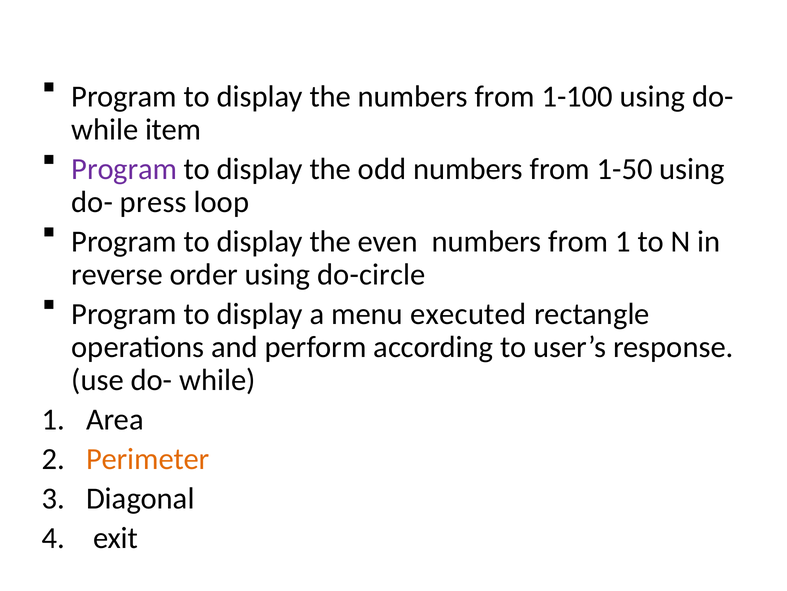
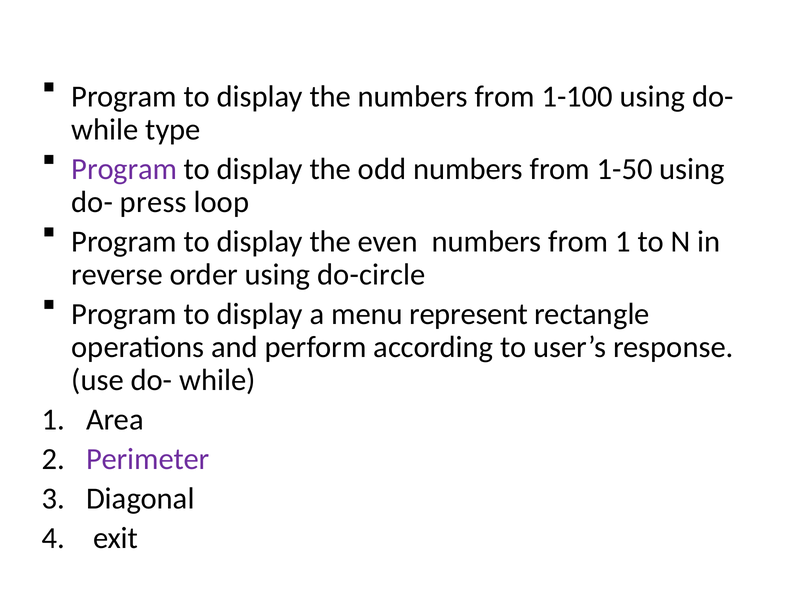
item: item -> type (173, 130)
executed: executed -> represent (469, 314)
Perimeter colour: orange -> purple (148, 459)
